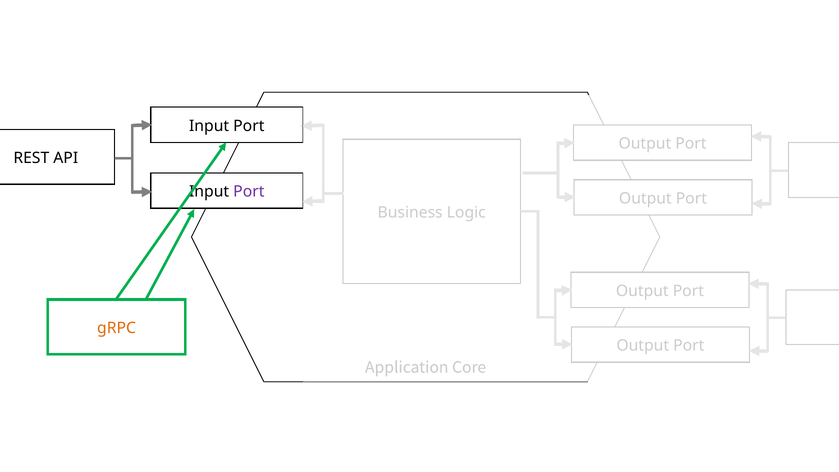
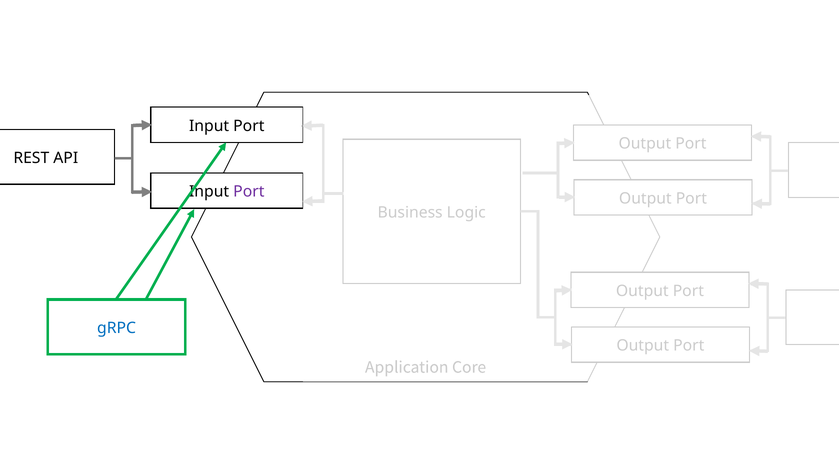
gRPC colour: orange -> blue (117, 328)
